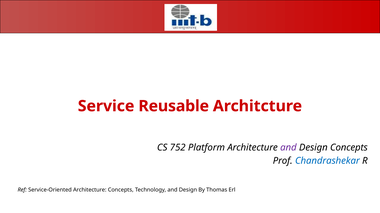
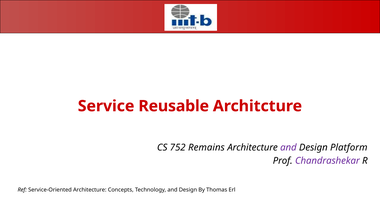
Platform: Platform -> Remains (206, 148)
Design Concepts: Concepts -> Platform (349, 148)
Chandrashekar colour: blue -> purple (327, 161)
